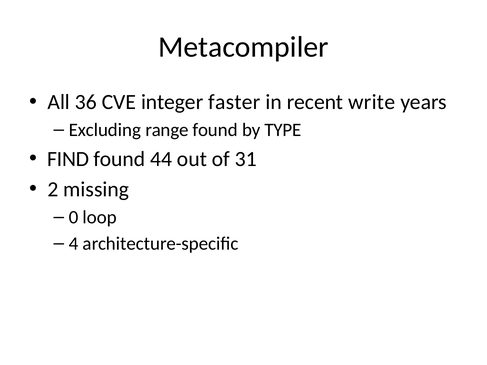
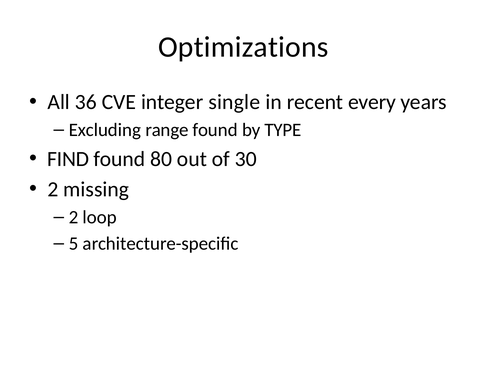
Metacompiler: Metacompiler -> Optimizations (243, 47)
faster: faster -> single (234, 102)
write: write -> every (372, 102)
44: 44 -> 80 (161, 159)
31: 31 -> 30 (246, 159)
0: 0 -> 2 (74, 217)
4: 4 -> 5 (74, 244)
